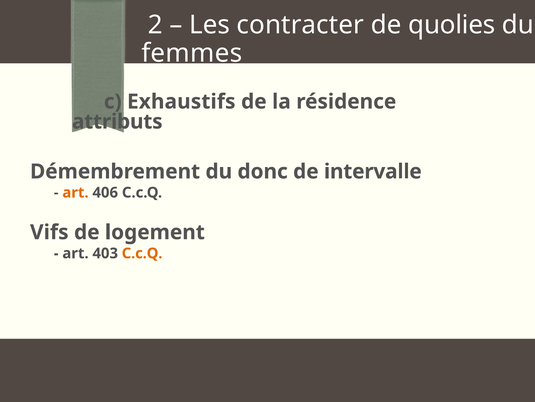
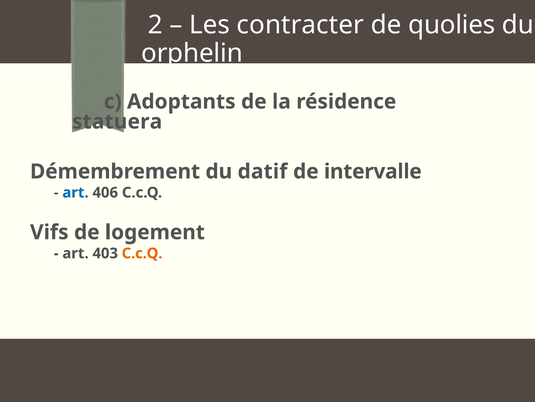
femmes: femmes -> orphelin (192, 53)
Exhaustifs: Exhaustifs -> Adoptants (181, 101)
attributs: attributs -> statuera (117, 121)
donc: donc -> datif (262, 171)
art colour: orange -> blue (75, 192)
